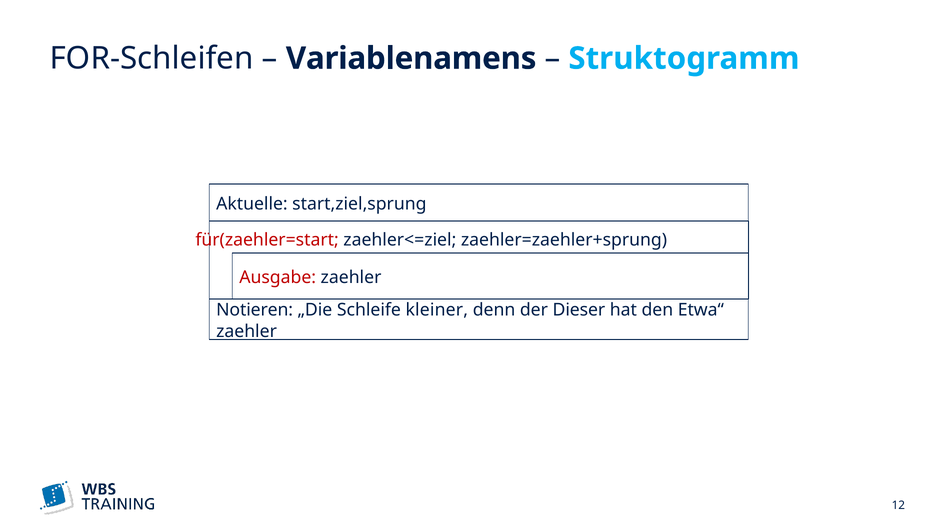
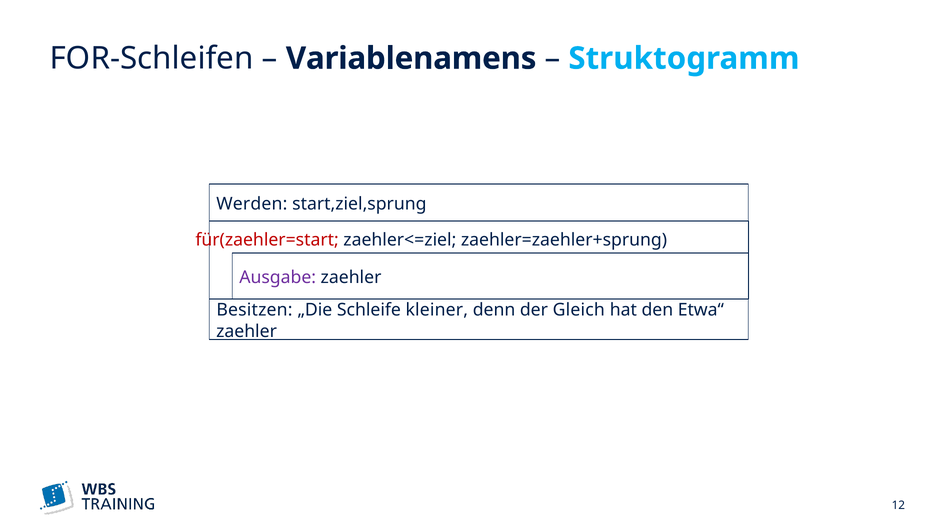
Aktuelle: Aktuelle -> Werden (252, 204)
Ausgabe colour: red -> purple (278, 278)
Notieren: Notieren -> Besitzen (255, 310)
Dieser: Dieser -> Gleich (579, 310)
